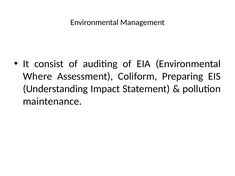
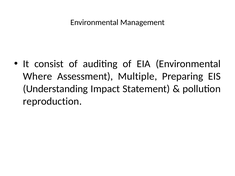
Coliform: Coliform -> Multiple (138, 76)
maintenance: maintenance -> reproduction (52, 102)
